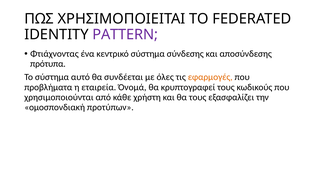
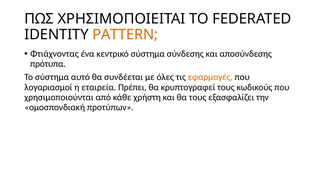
PATTERN colour: purple -> orange (125, 35)
προβλήματα: προβλήματα -> λογαριασμοί (48, 87)
Όνομά: Όνομά -> Πρέπει (132, 87)
